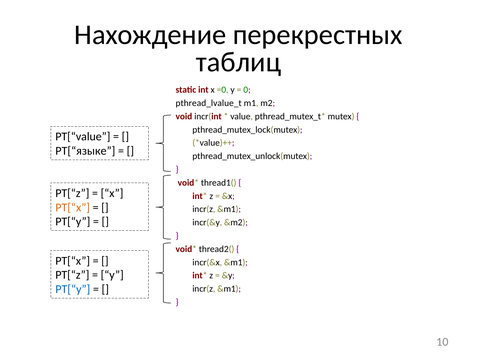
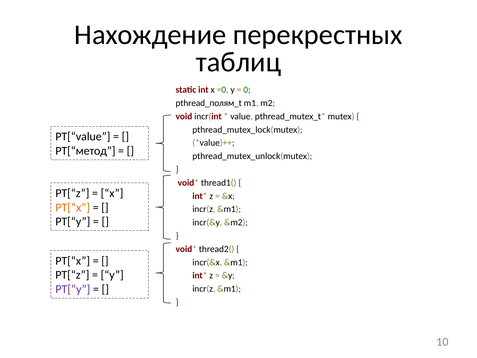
pthread_lvalue_t: pthread_lvalue_t -> pthread_полям_t (209, 103)
PT[“языке: PT[“языке -> PT[“метод (85, 151)
PT[“y colour: blue -> purple (73, 289)
